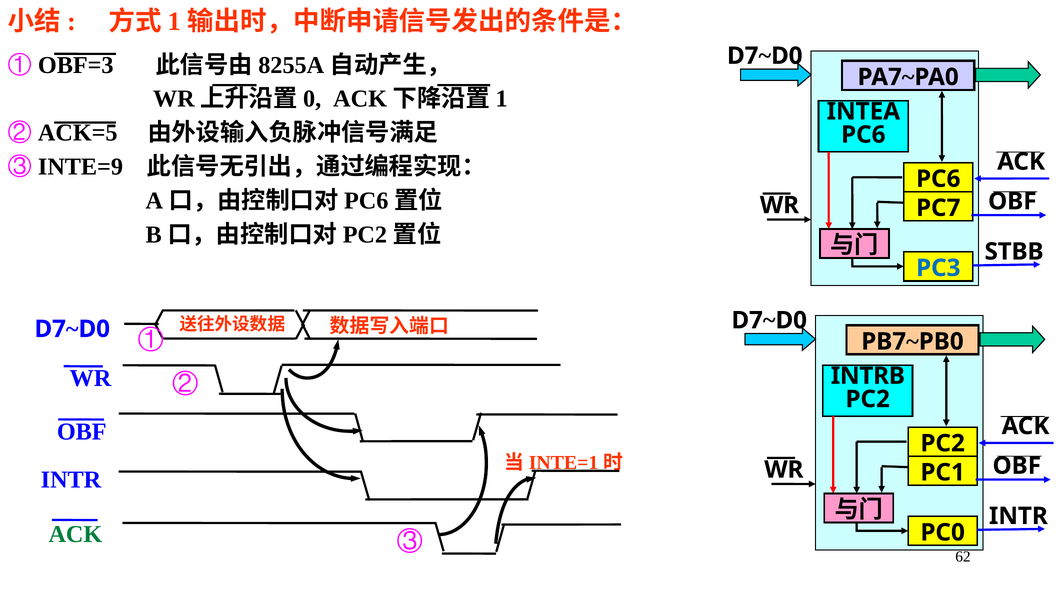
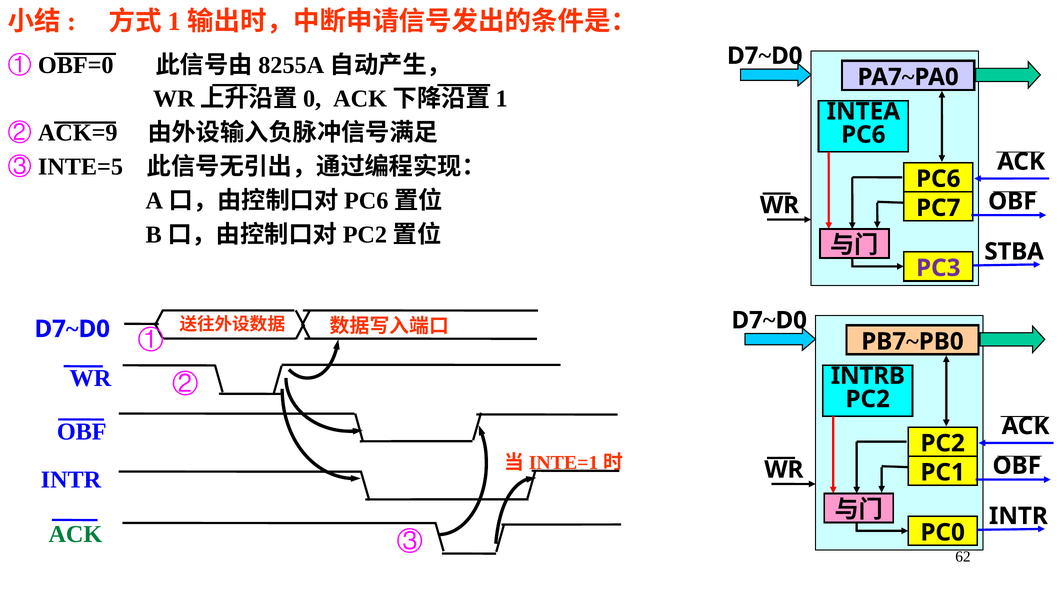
OBF=3: OBF=3 -> OBF=0 (76, 65)
ACK=5: ACK=5 -> ACK=9 (78, 133)
INTE=9: INTE=9 -> INTE=5 (80, 167)
STBB: STBB -> STBA (1014, 252)
PC3 colour: blue -> purple (938, 268)
